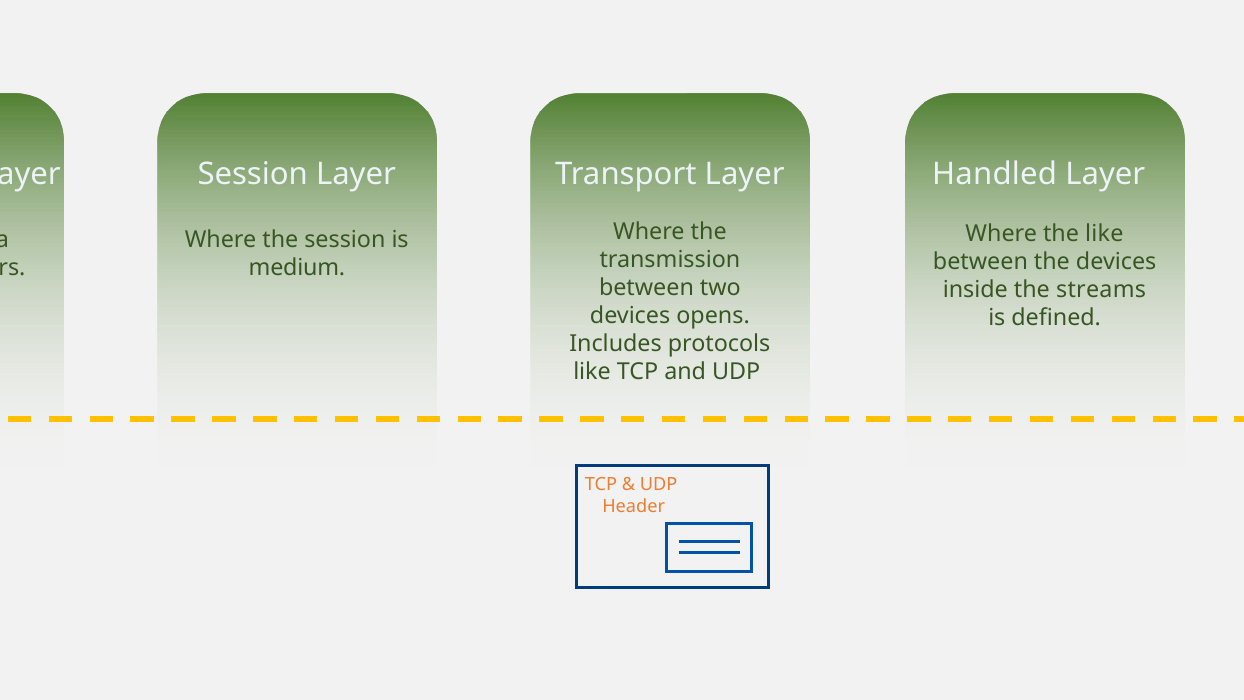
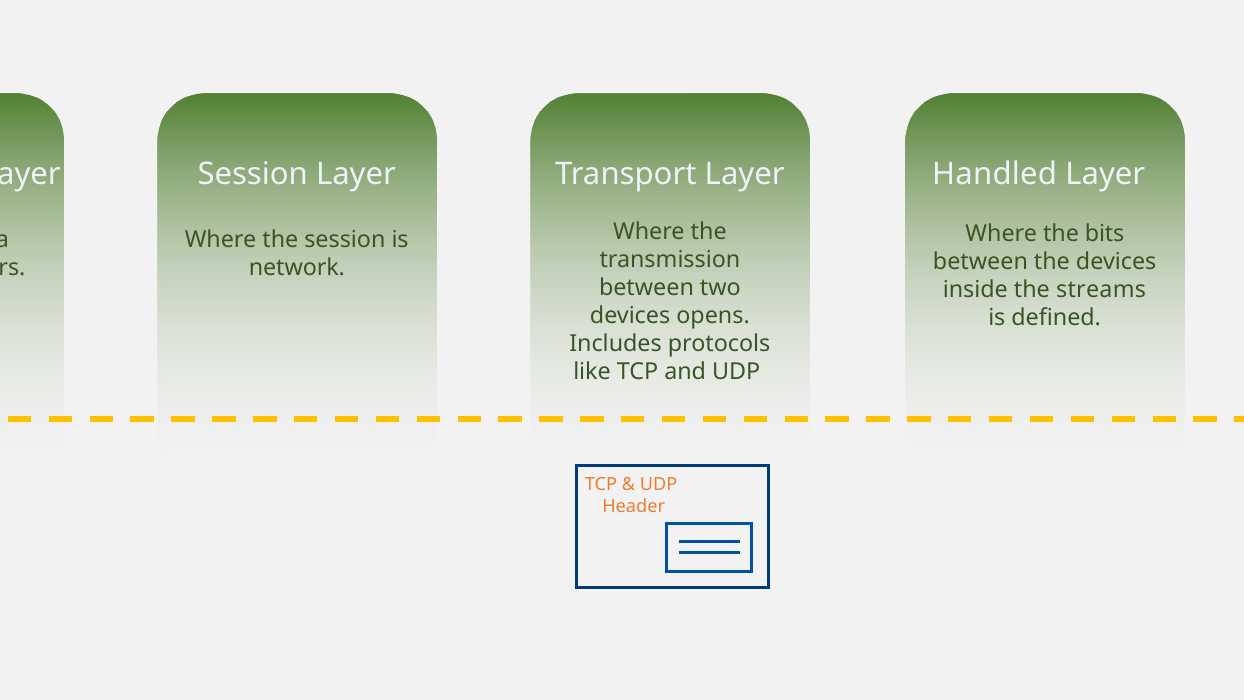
the like: like -> bits (1105, 233)
medium: medium -> network (297, 267)
